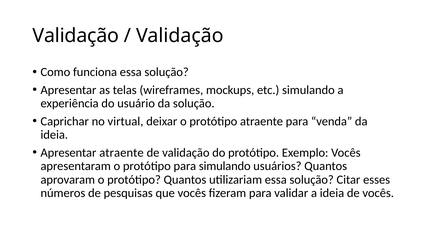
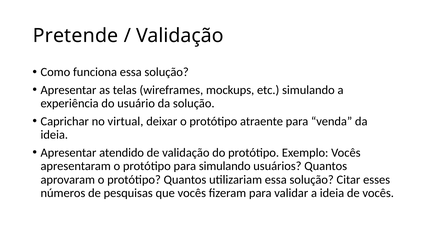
Validação: Validação -> Pretende (76, 36)
Apresentar atraente: atraente -> atendido (122, 153)
